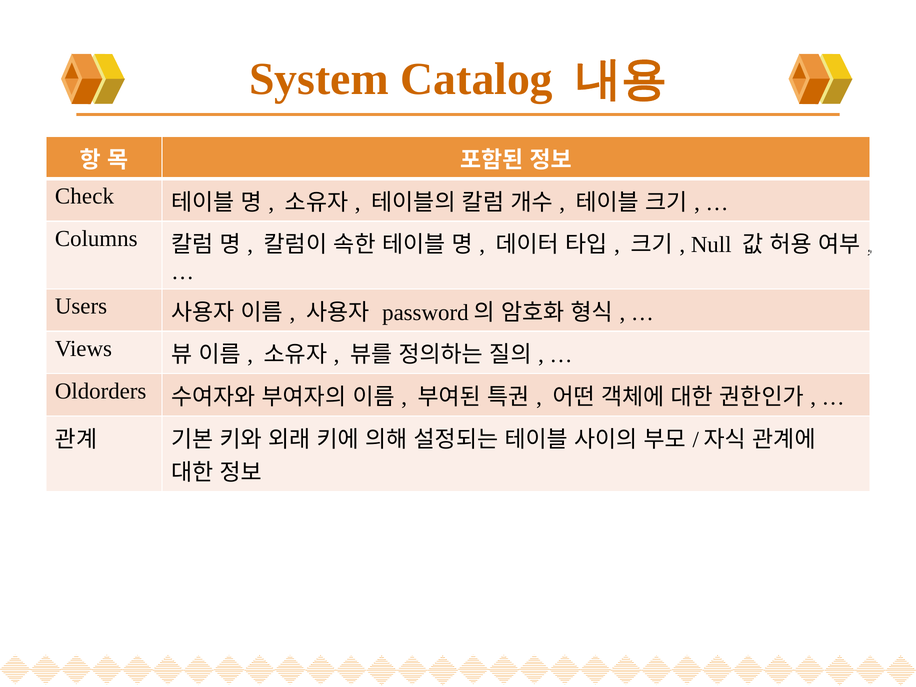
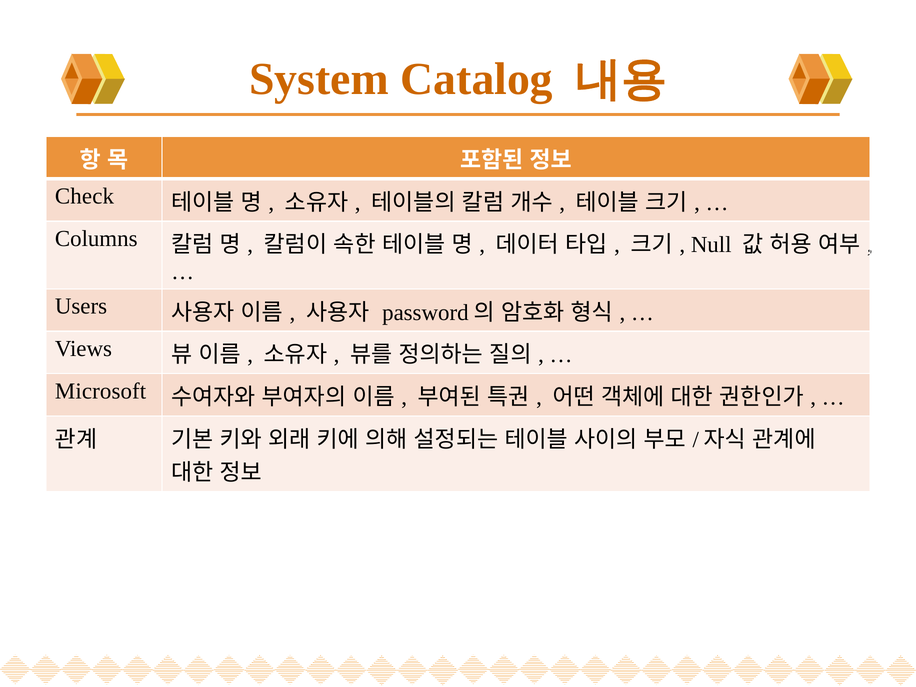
Oldorders: Oldorders -> Microsoft (101, 391)
